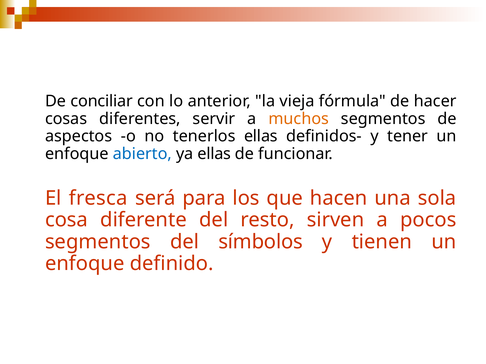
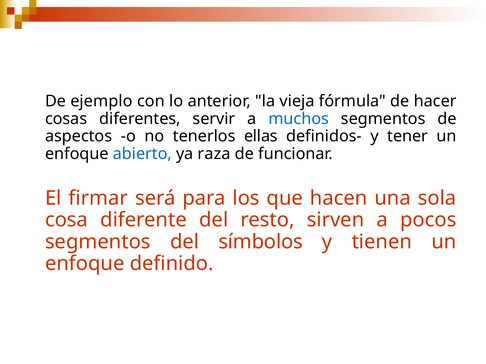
conciliar: conciliar -> ejemplo (101, 101)
muchos colour: orange -> blue (299, 119)
ya ellas: ellas -> raza (214, 154)
fresca: fresca -> firmar (98, 198)
